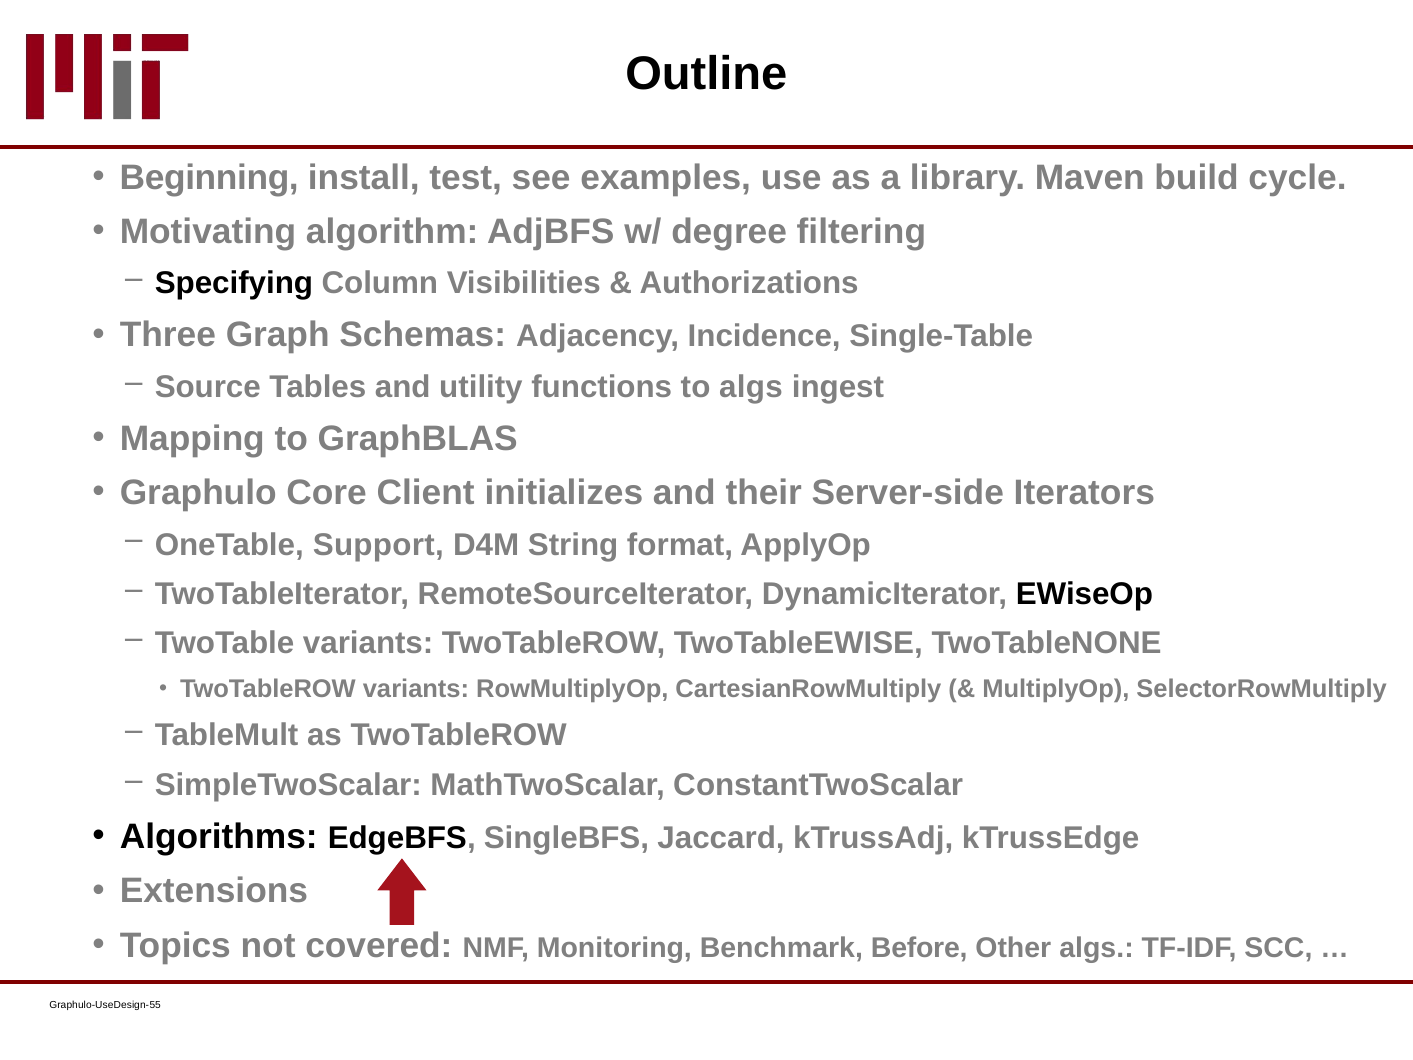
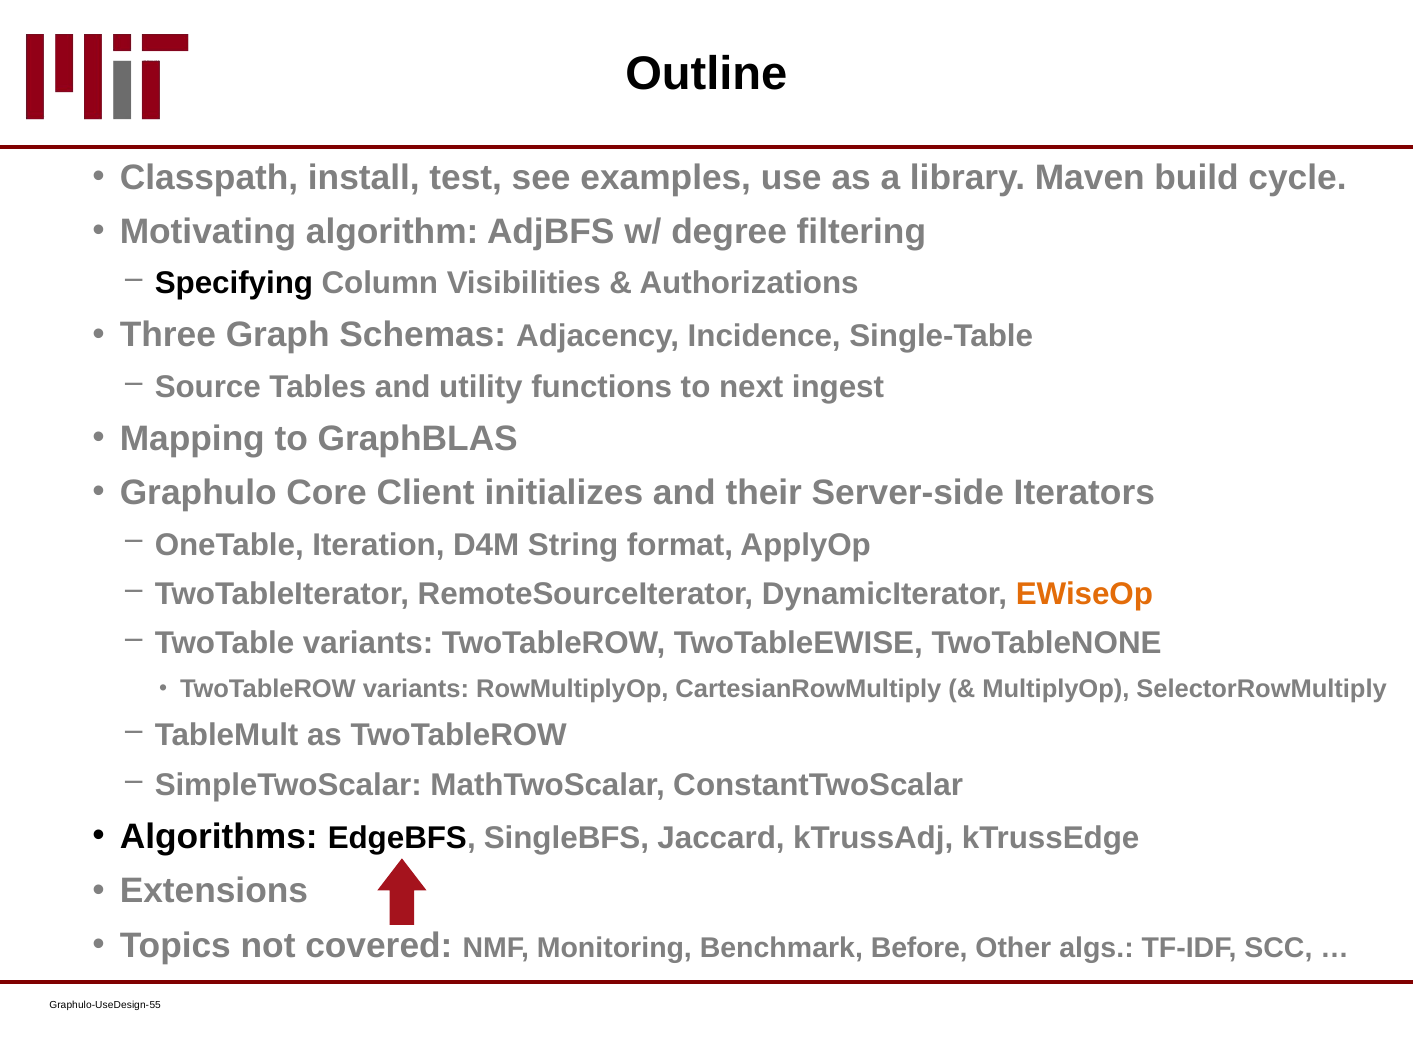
Beginning: Beginning -> Classpath (209, 177)
to algs: algs -> next (751, 387)
Support: Support -> Iteration (378, 545)
EWiseOp colour: black -> orange (1084, 594)
